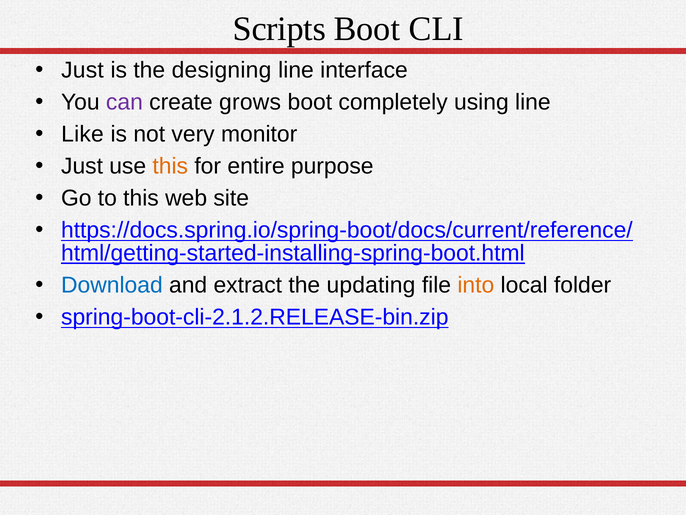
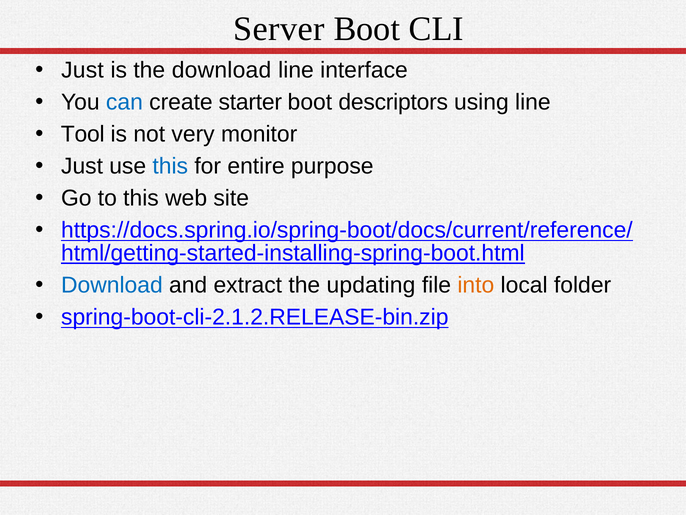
Scripts: Scripts -> Server (279, 29)
the designing: designing -> download (222, 70)
can colour: purple -> blue (124, 102)
grows: grows -> starter (250, 102)
completely: completely -> descriptors (393, 102)
Like: Like -> Tool (83, 134)
this colour: orange -> blue (170, 166)
